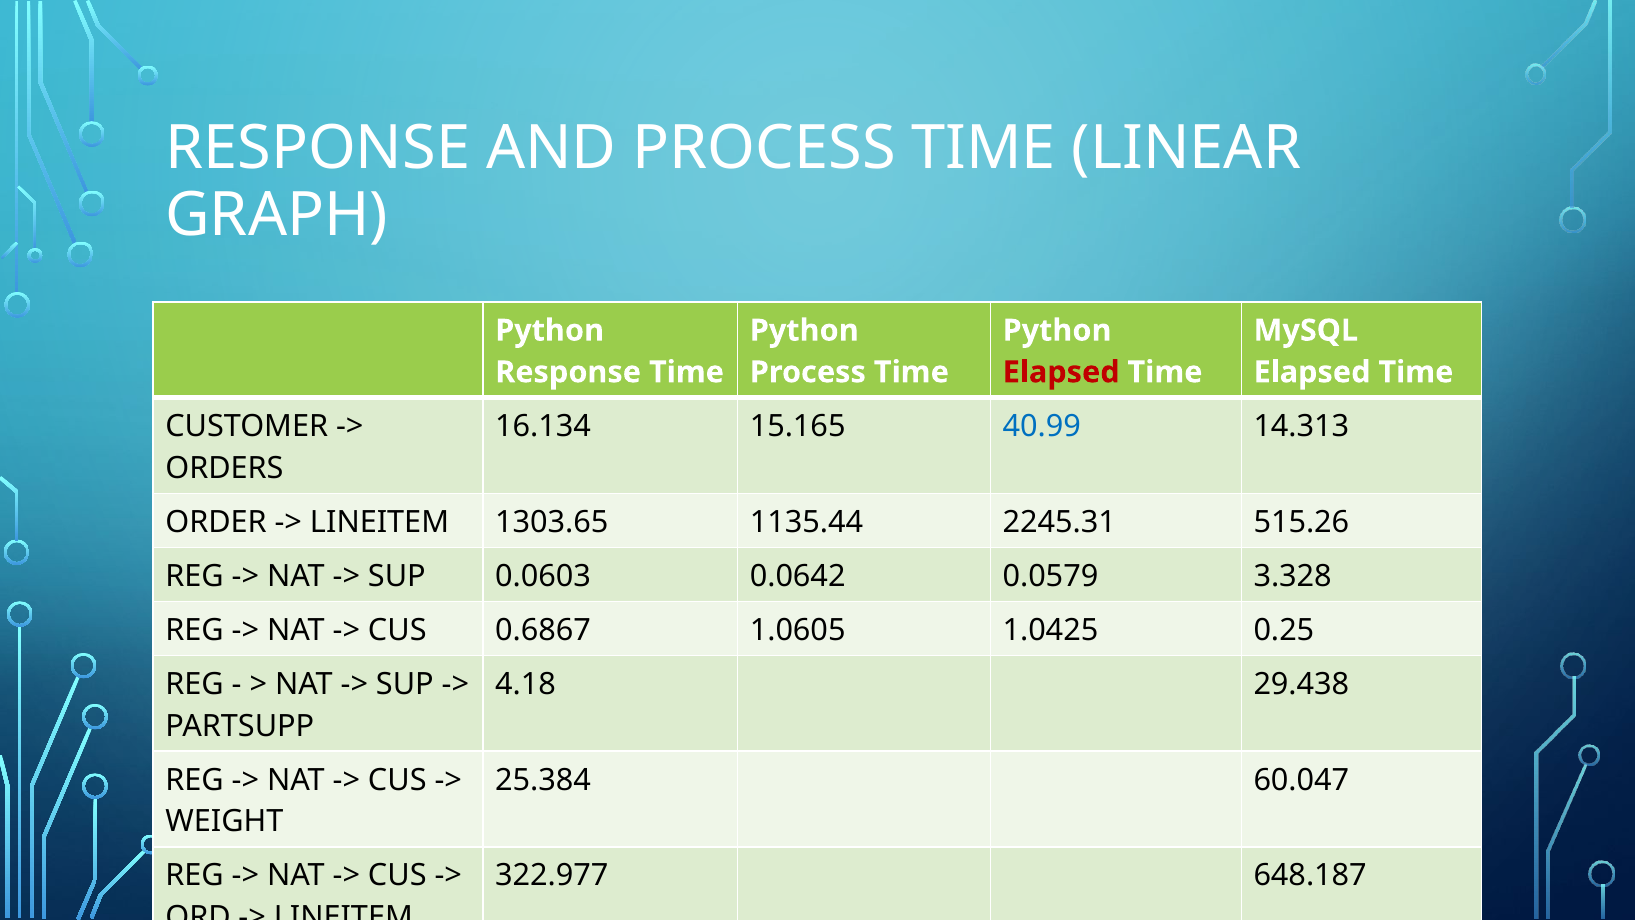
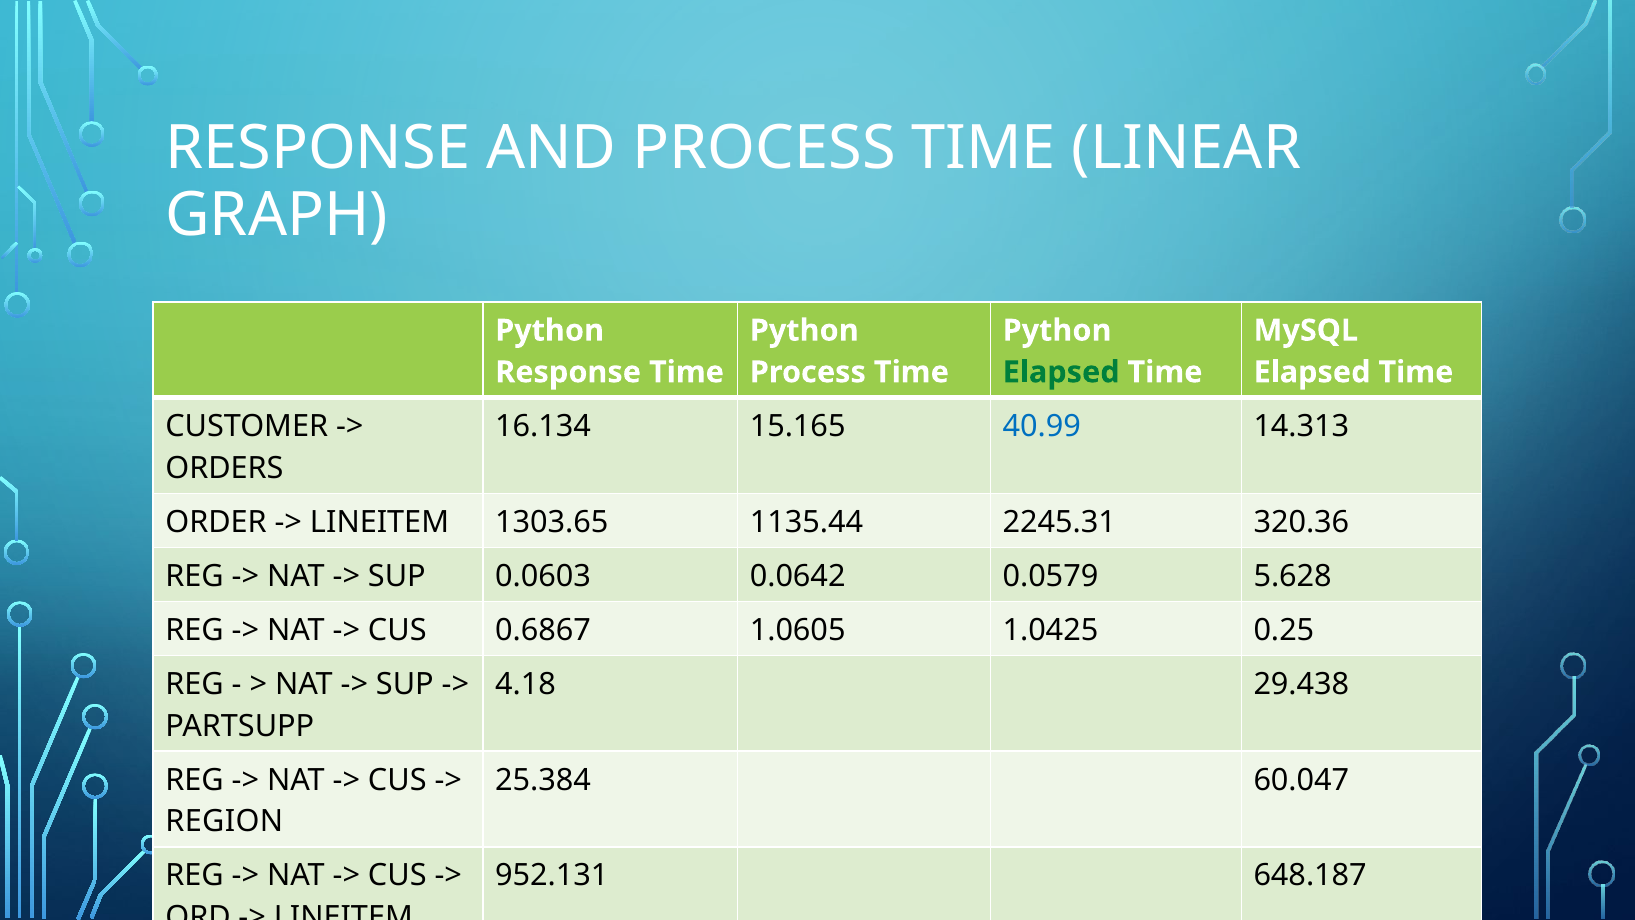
Elapsed colour: red -> green (1061, 372)
515.26: 515.26 -> 320.36 (1301, 522)
3.328: 3.328 -> 5.628 (1293, 576)
WEIGHT: WEIGHT -> REGION (224, 821)
322.977: 322.977 -> 952.131 (552, 875)
